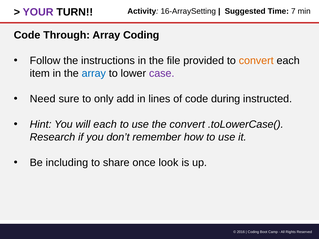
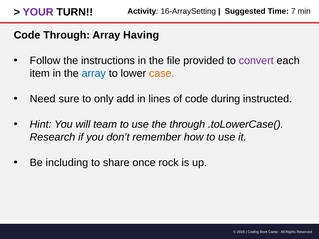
Array Coding: Coding -> Having (141, 35)
convert colour: orange -> purple (256, 61)
case colour: purple -> orange (162, 74)
will each: each -> team (105, 125)
the convert: convert -> through (187, 125)
look: look -> rock (169, 163)
